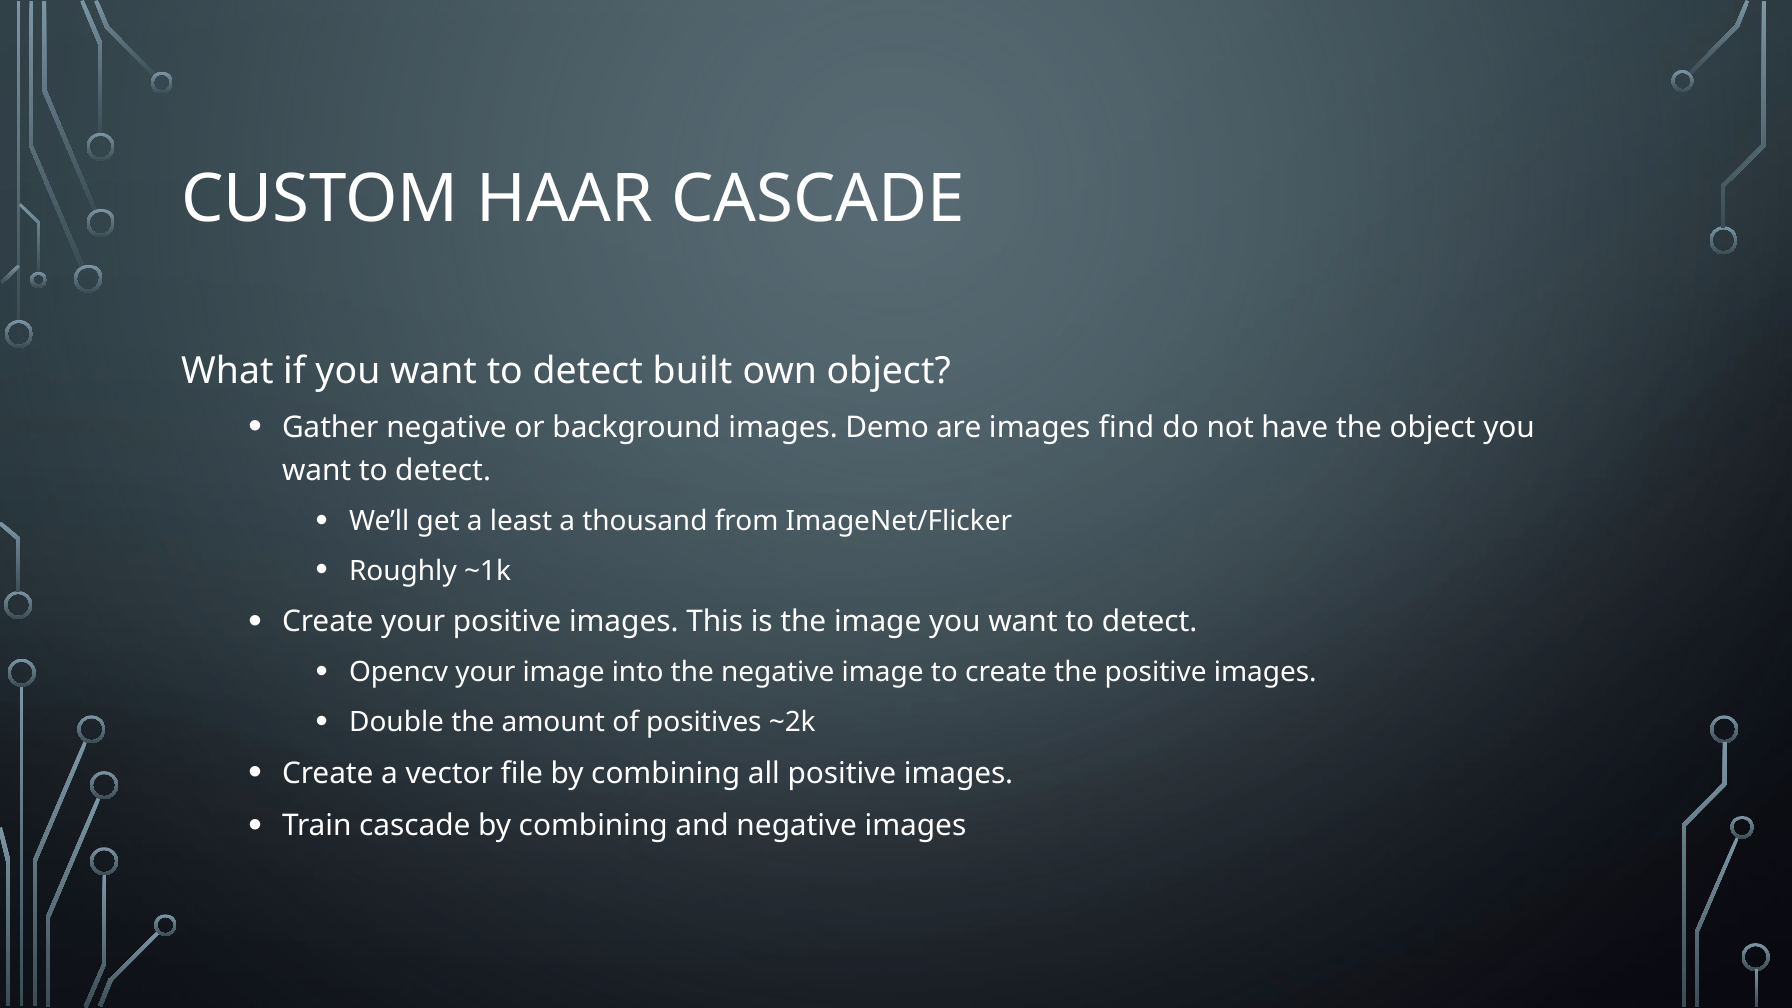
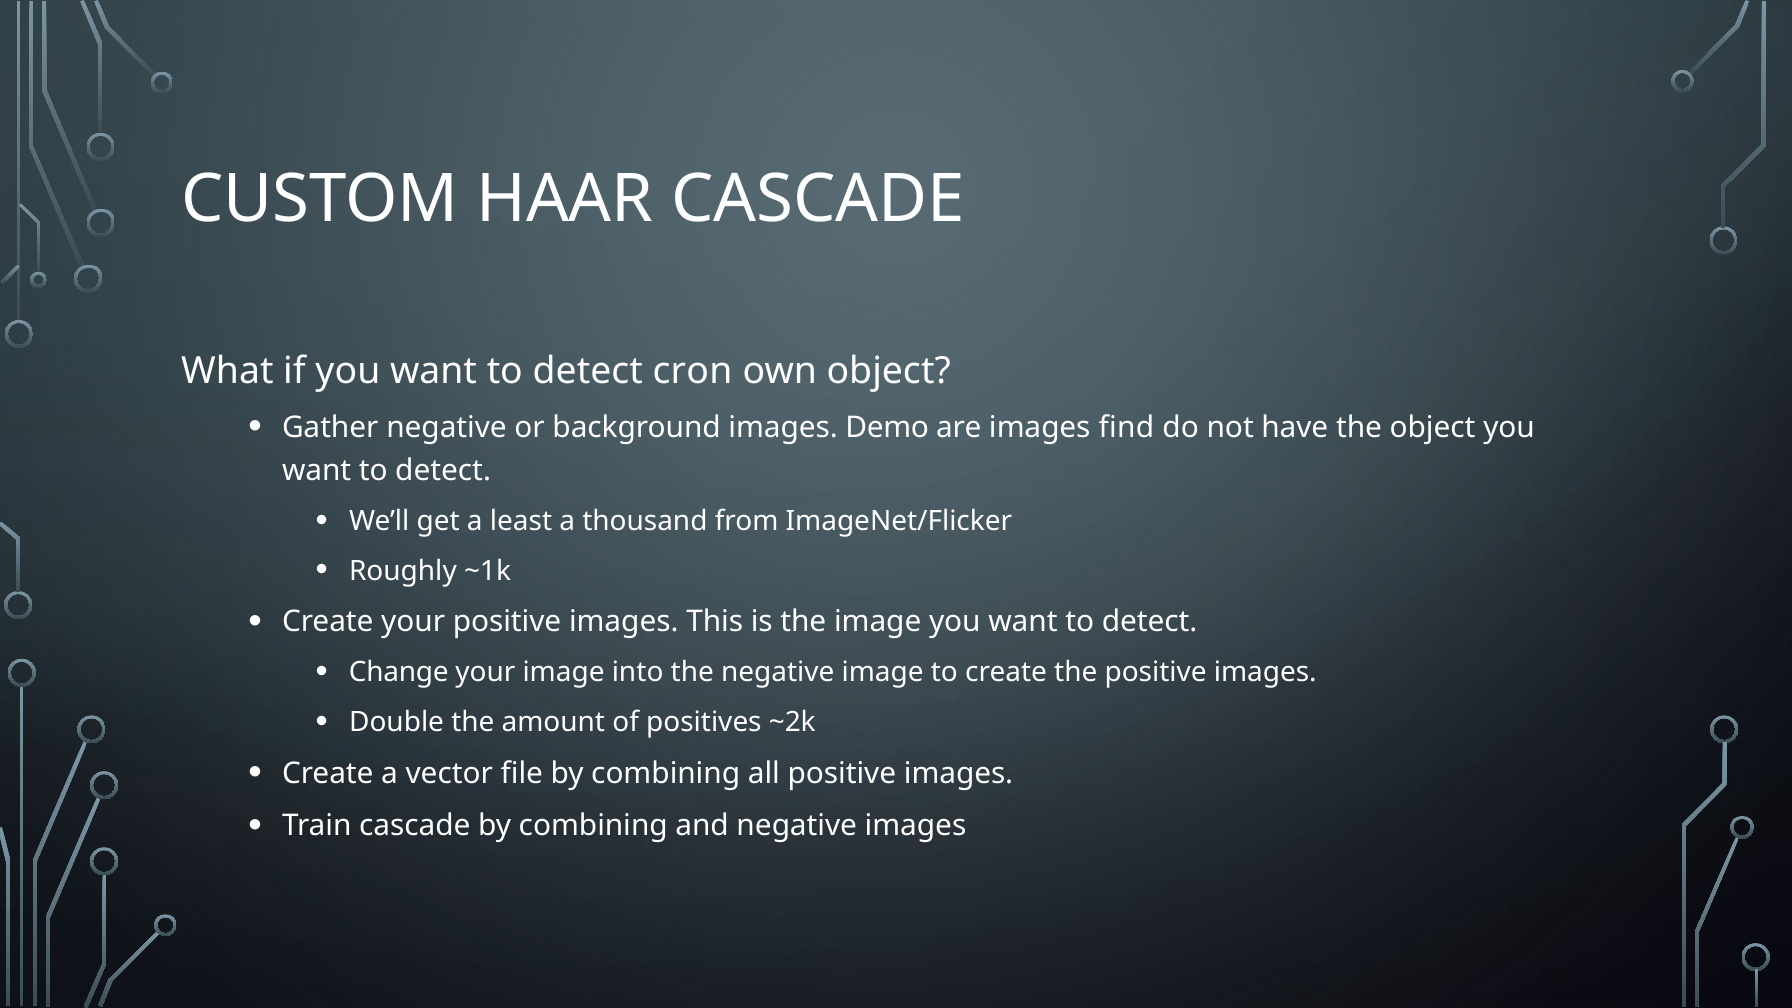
built: built -> cron (692, 371)
Opencv: Opencv -> Change (399, 673)
